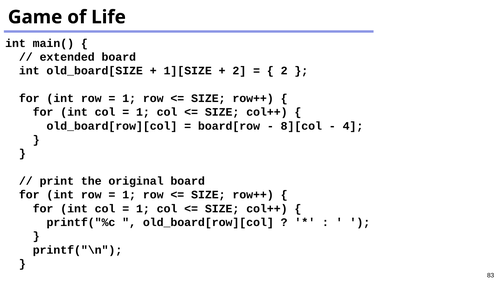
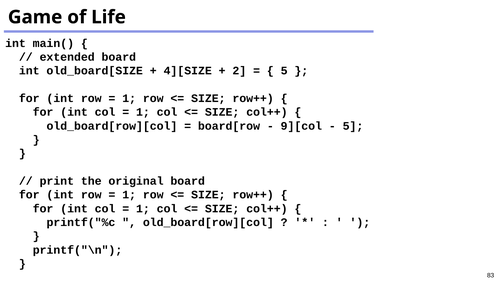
1][SIZE: 1][SIZE -> 4][SIZE (188, 71)
2: 2 -> 5 (284, 71)
8][col: 8][col -> 9][col (301, 126)
4: 4 -> 5 (353, 126)
